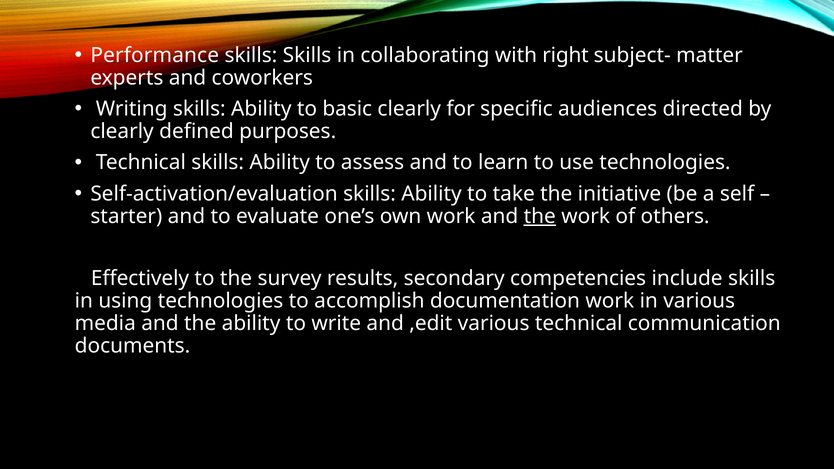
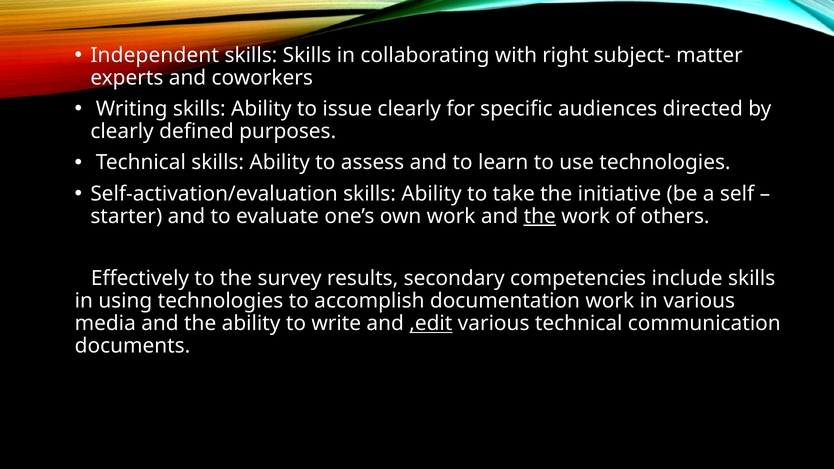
Performance: Performance -> Independent (155, 55)
basic: basic -> issue (347, 109)
,edit underline: none -> present (431, 324)
